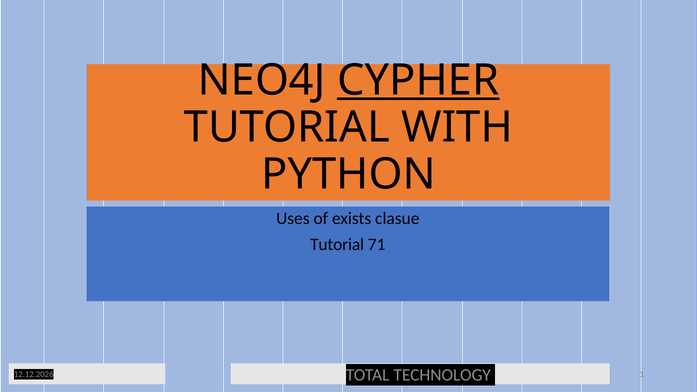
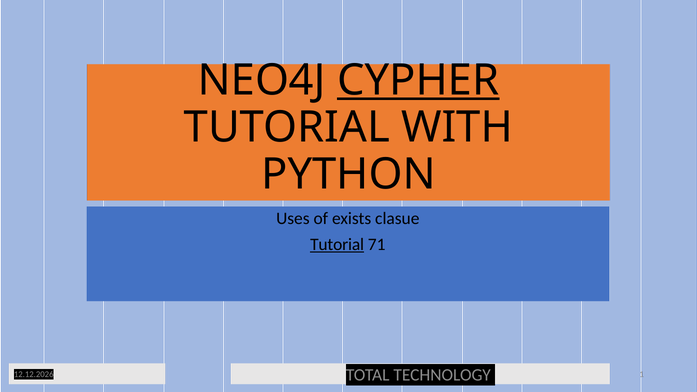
Tutorial underline: none -> present (337, 245)
